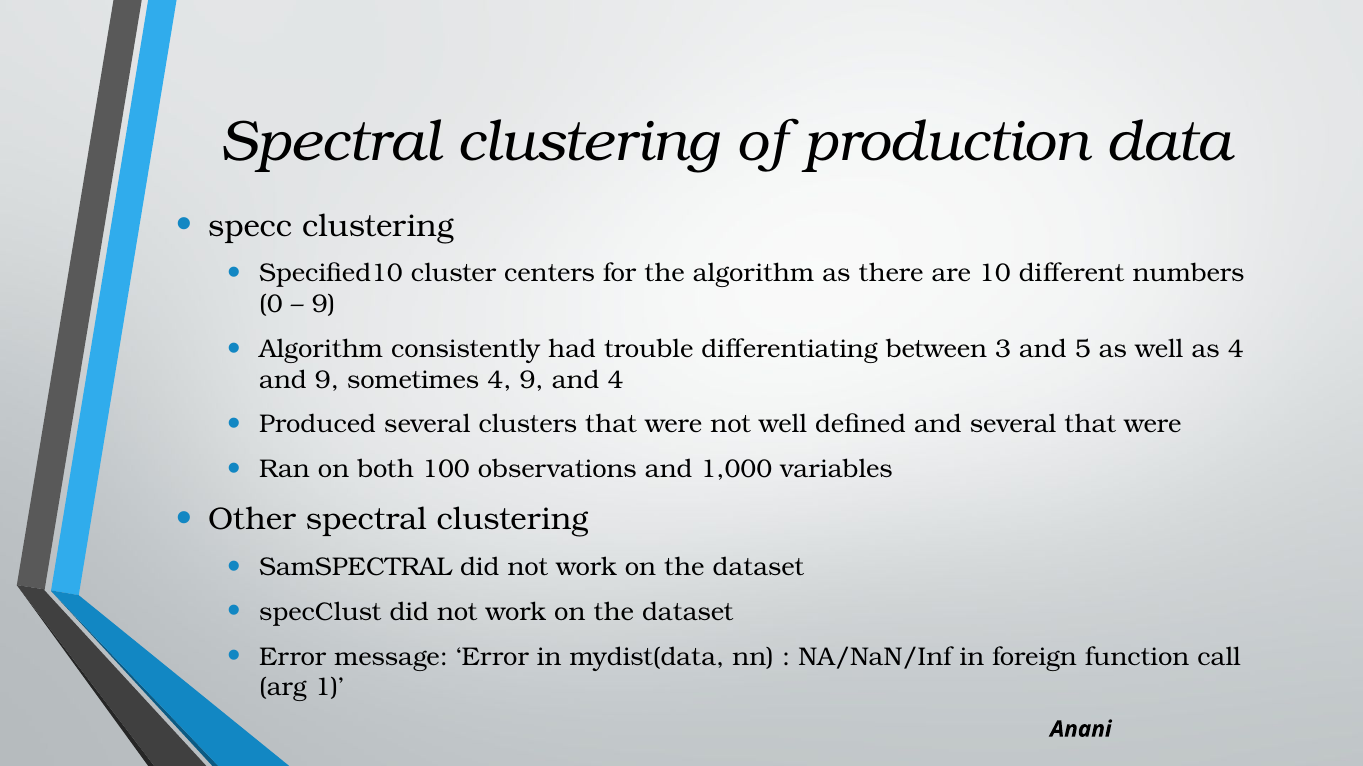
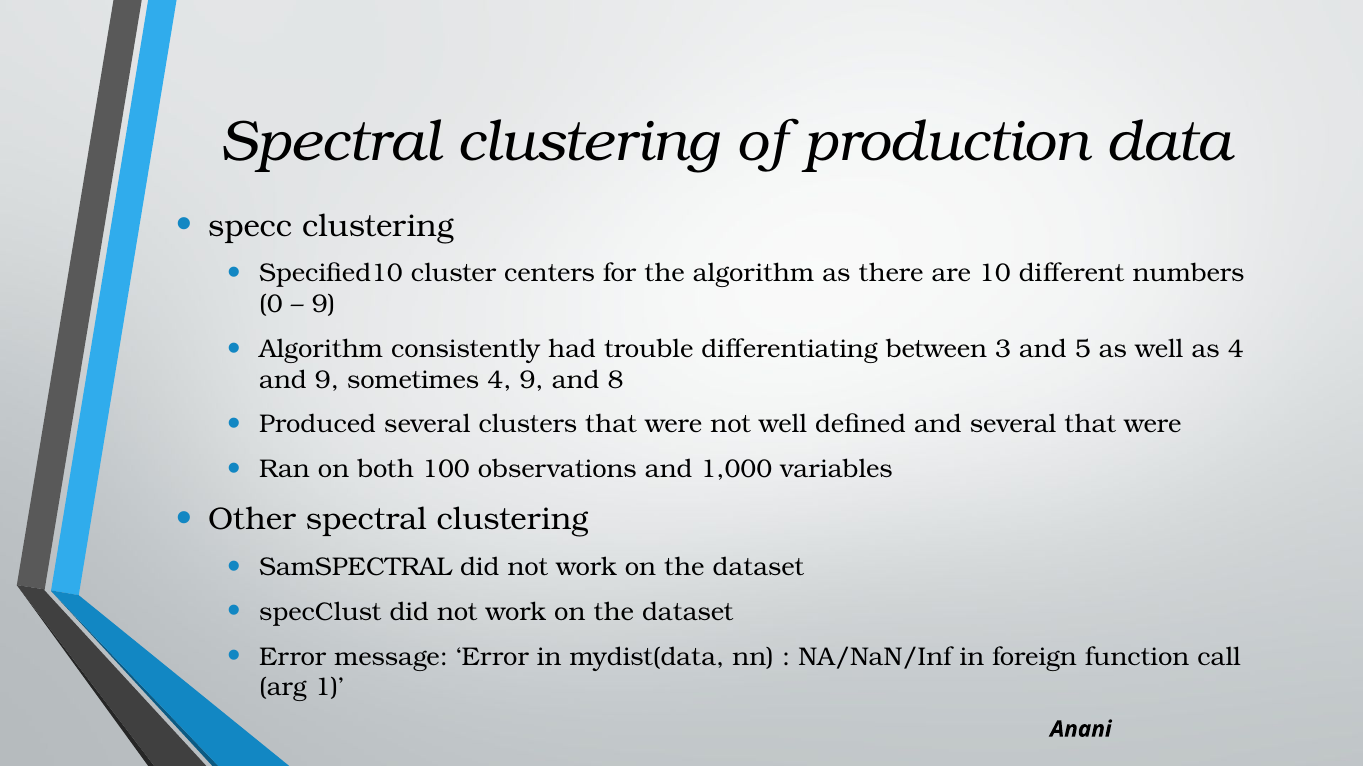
and 4: 4 -> 8 (615, 380)
